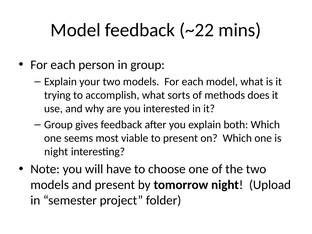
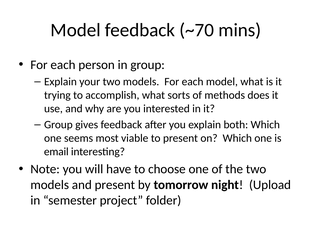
~22: ~22 -> ~70 (197, 30)
night: night -> email (56, 152)
